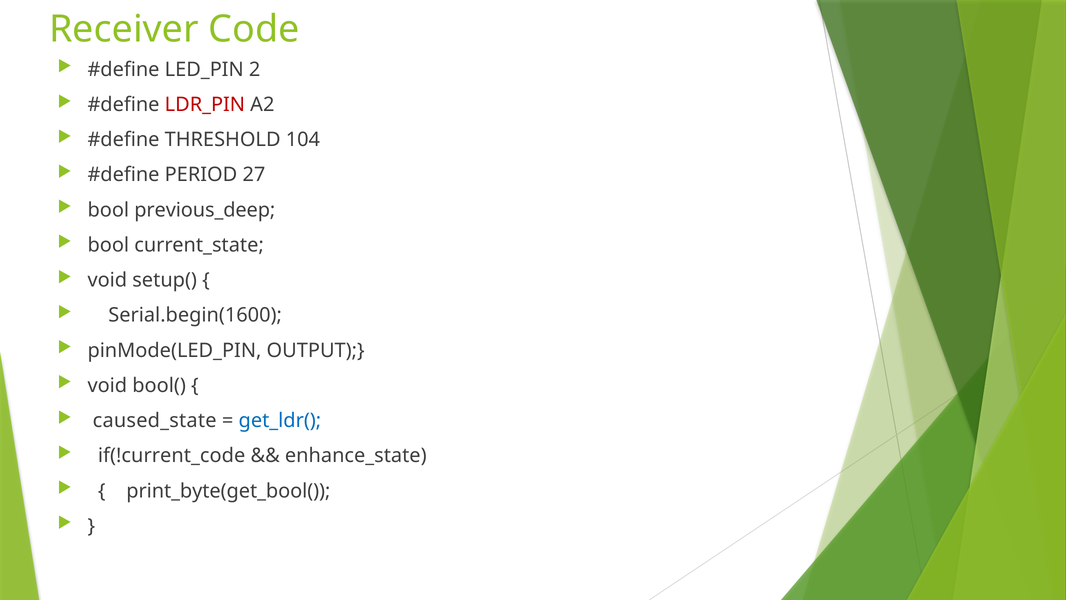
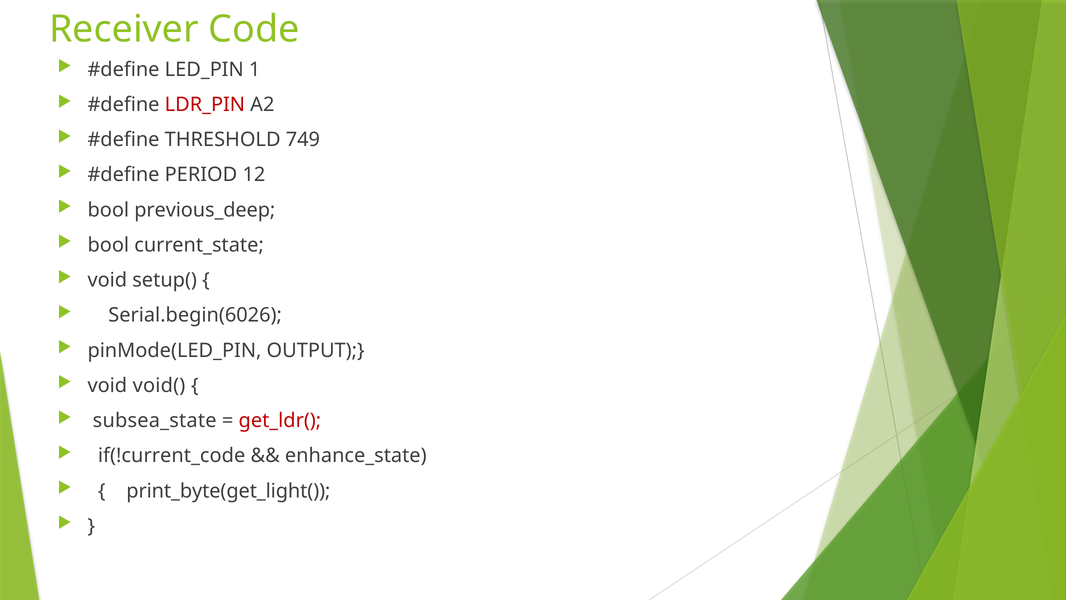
2: 2 -> 1 (255, 69)
104: 104 -> 749 (303, 140)
27: 27 -> 12 (254, 175)
Serial.begin(1600: Serial.begin(1600 -> Serial.begin(6026 (195, 315)
bool(: bool( -> void( (159, 385)
caused_state: caused_state -> subsea_state (155, 420)
get_ldr( colour: blue -> red (280, 420)
print_byte(get_bool(: print_byte(get_bool( -> print_byte(get_light( (228, 491)
